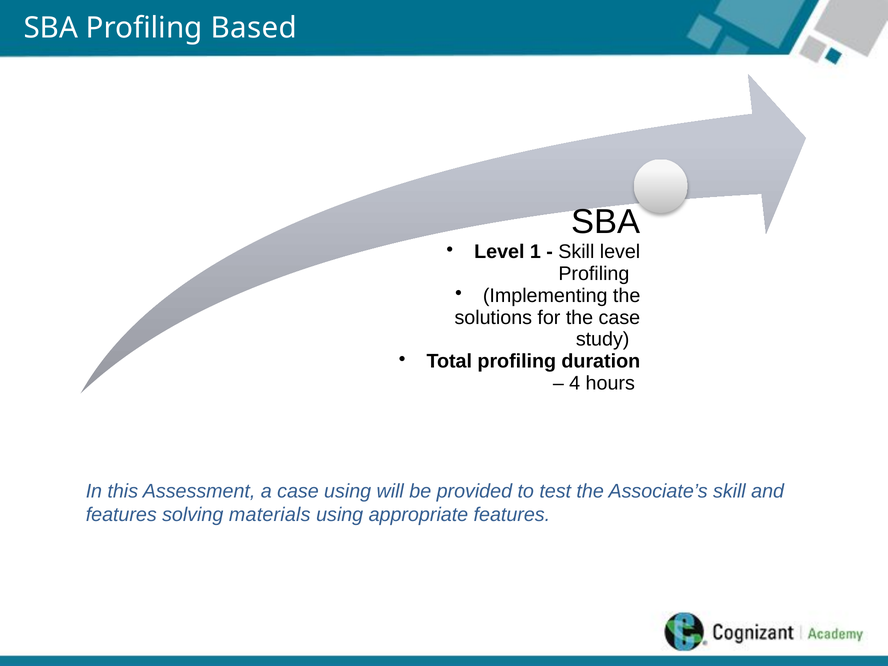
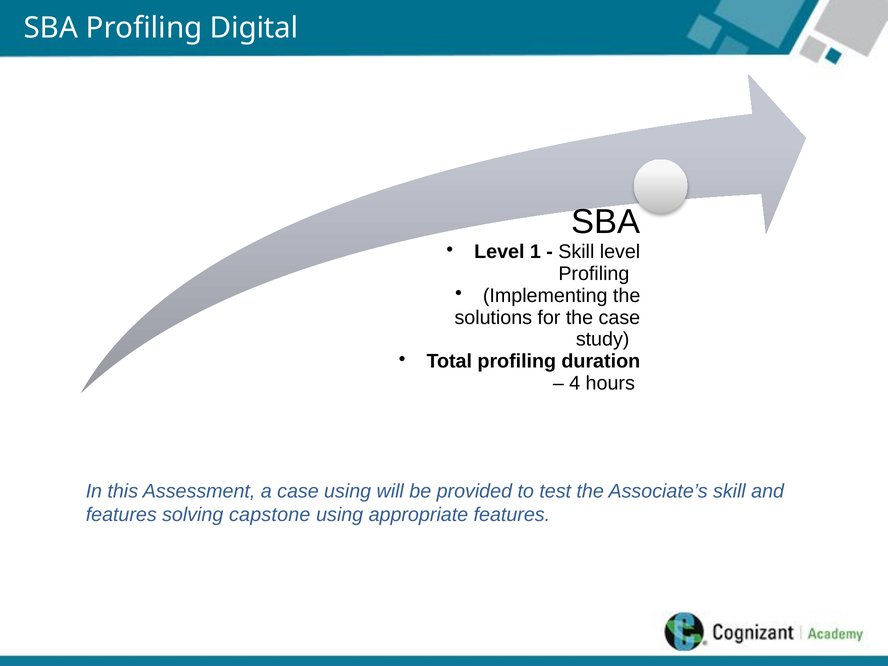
Based: Based -> Digital (254, 28)
materials: materials -> capstone (270, 515)
